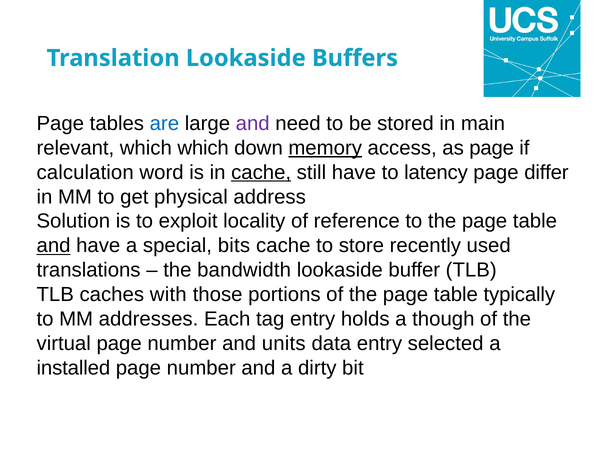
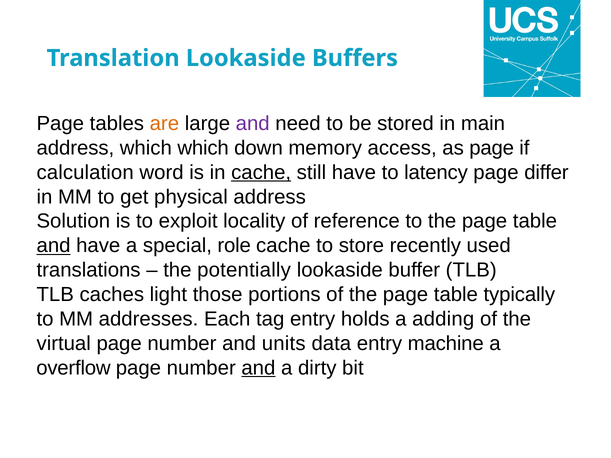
are colour: blue -> orange (164, 124)
relevant: relevant -> address (75, 148)
memory underline: present -> none (325, 148)
bits: bits -> role (234, 246)
bandwidth: bandwidth -> potentially (244, 270)
with: with -> light (168, 295)
though: though -> adding (443, 319)
selected: selected -> machine (446, 344)
installed: installed -> overflow (73, 368)
and underline: none -> present (258, 368)
